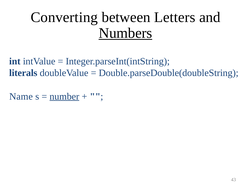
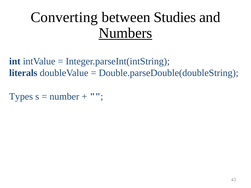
Letters: Letters -> Studies (175, 17)
Name: Name -> Types (21, 97)
number underline: present -> none (64, 97)
